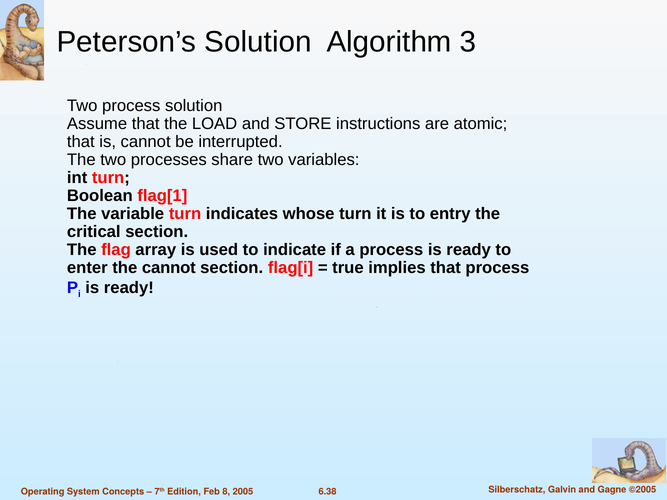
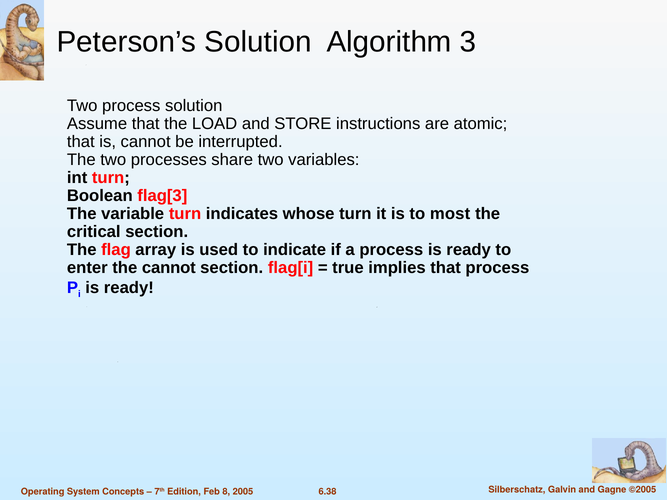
flag[1: flag[1 -> flag[3 (162, 196)
entry: entry -> most (450, 214)
